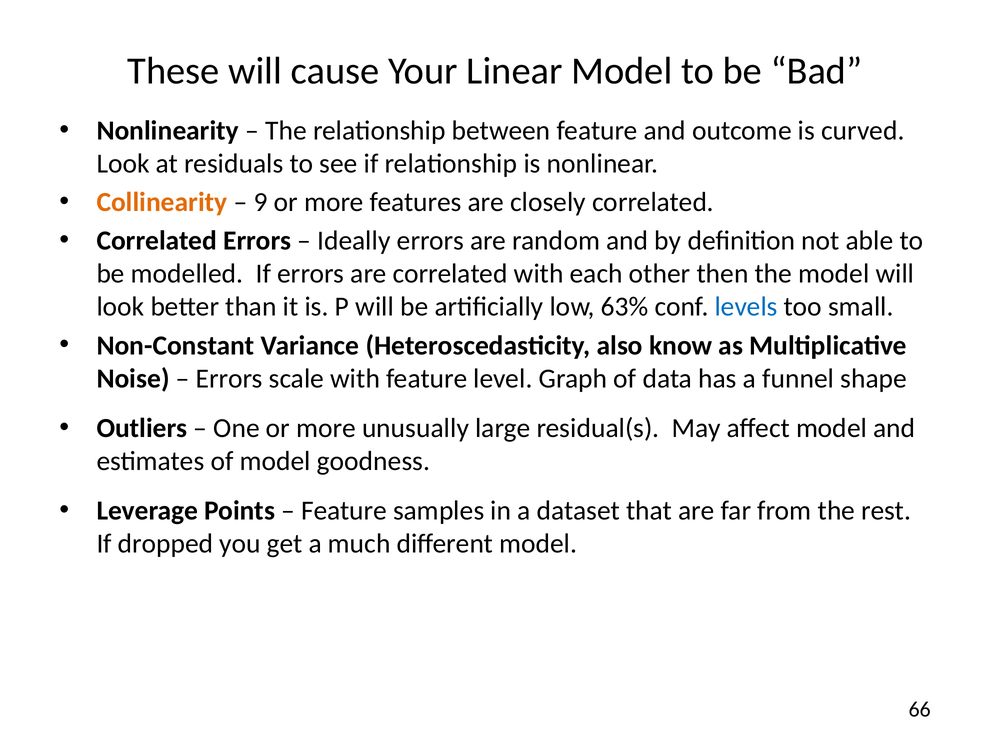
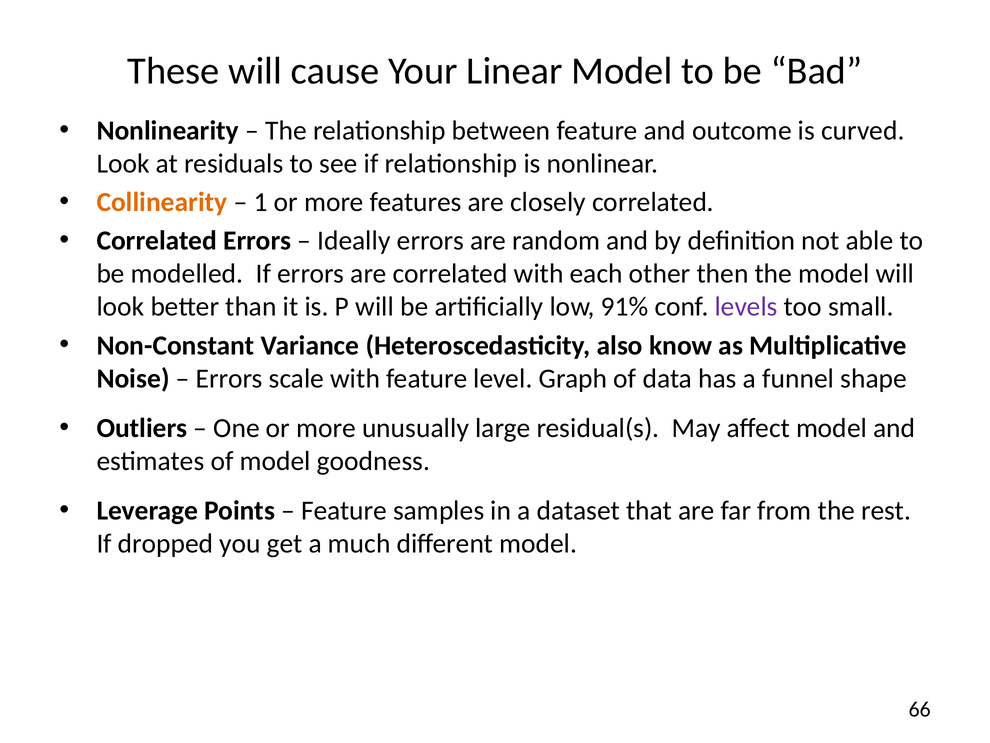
9: 9 -> 1 (261, 202)
63%: 63% -> 91% (625, 307)
levels colour: blue -> purple (746, 307)
